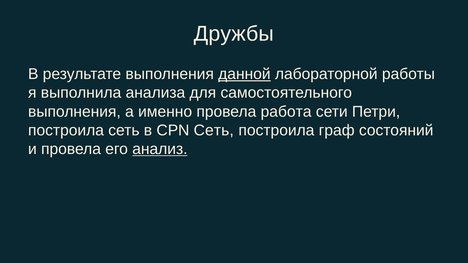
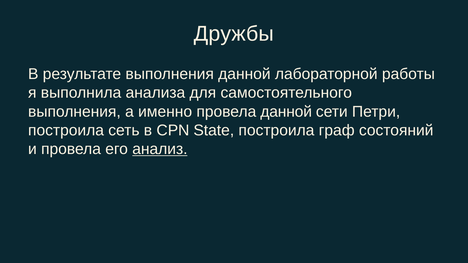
данной underline: present -> none (244, 74)
провела работа: работа -> данной (286, 112)
CPN Сеть: Сеть -> State (214, 130)
